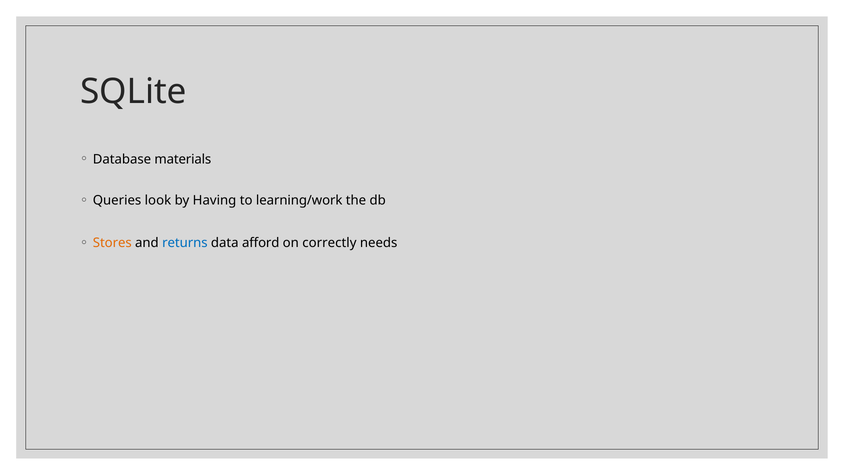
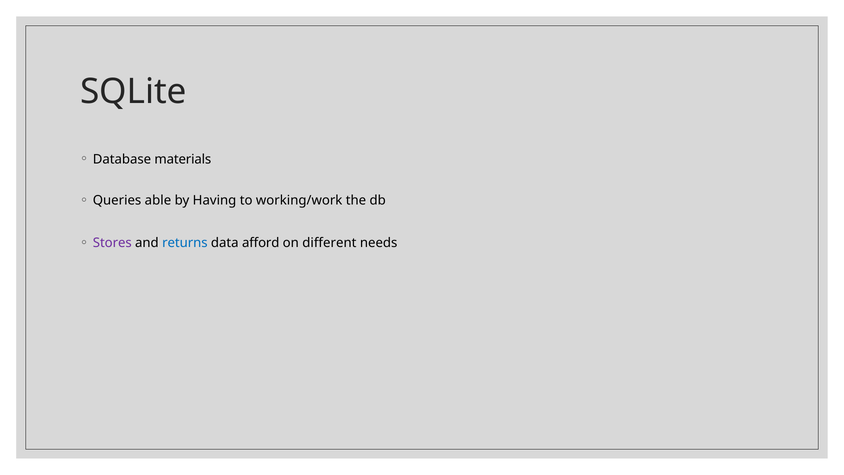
look: look -> able (158, 200)
learning/work: learning/work -> working/work (299, 200)
Stores colour: orange -> purple (112, 243)
correctly: correctly -> different (329, 243)
